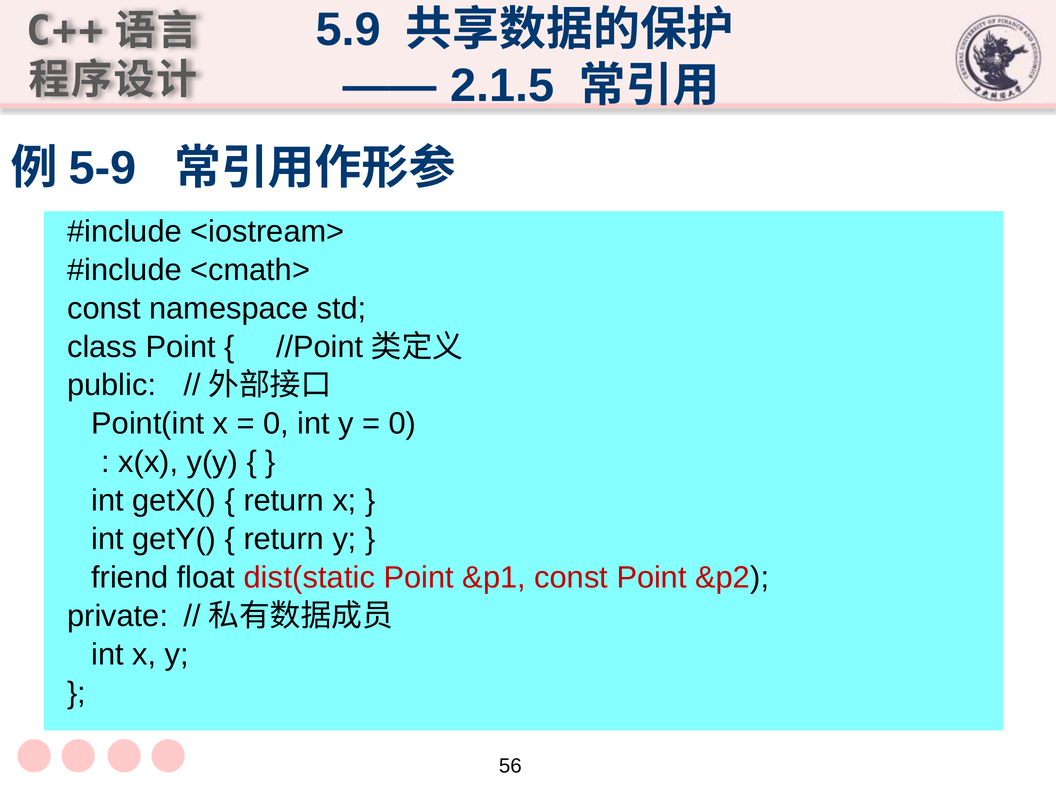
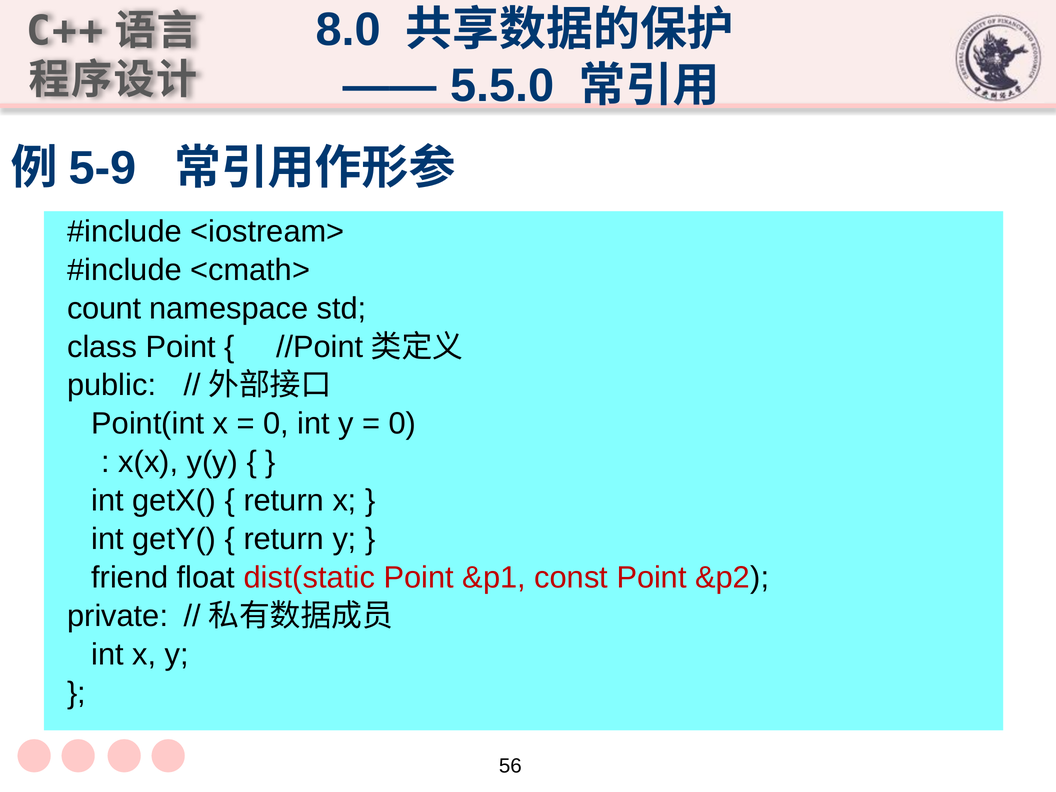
5.9: 5.9 -> 8.0 (348, 30)
2.1.5: 2.1.5 -> 5.5.0 (502, 86)
const: const -> count (104, 308)
